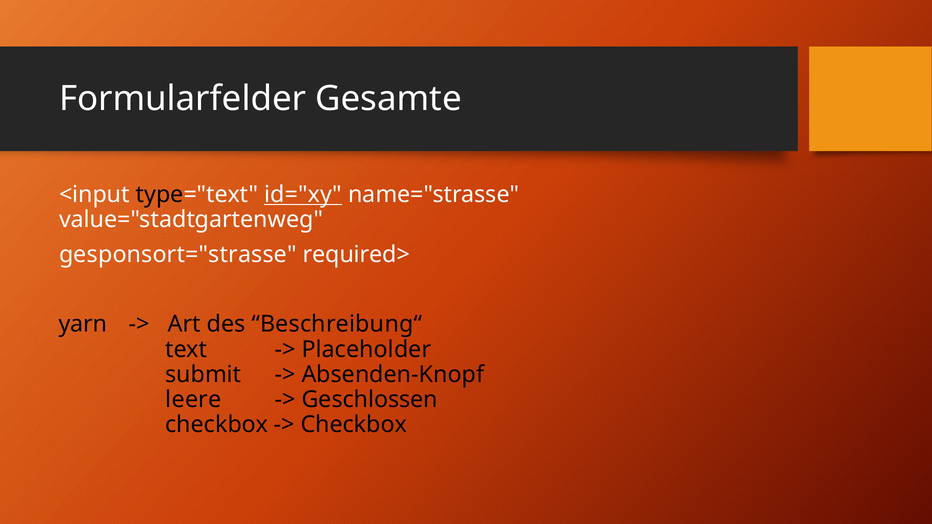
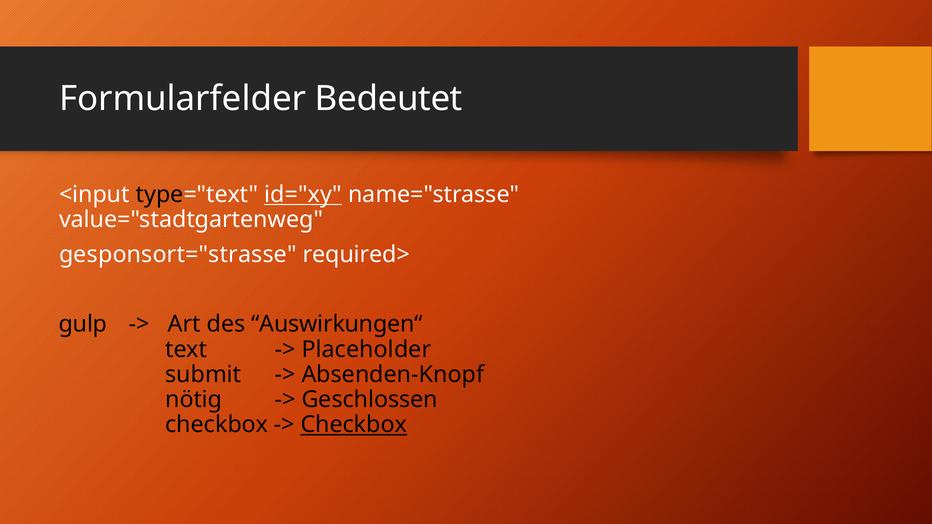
Gesamte: Gesamte -> Bedeutet (389, 99)
yarn: yarn -> gulp (83, 324)
Beschreibung“: Beschreibung“ -> Auswirkungen“ (337, 324)
leere: leere -> nötig (194, 400)
Checkbox underline: none -> present (354, 425)
